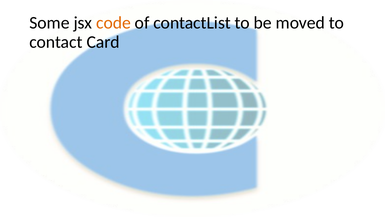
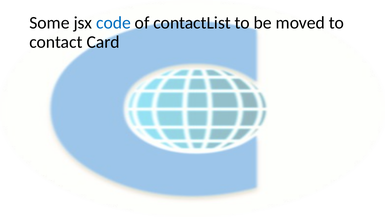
code colour: orange -> blue (113, 23)
